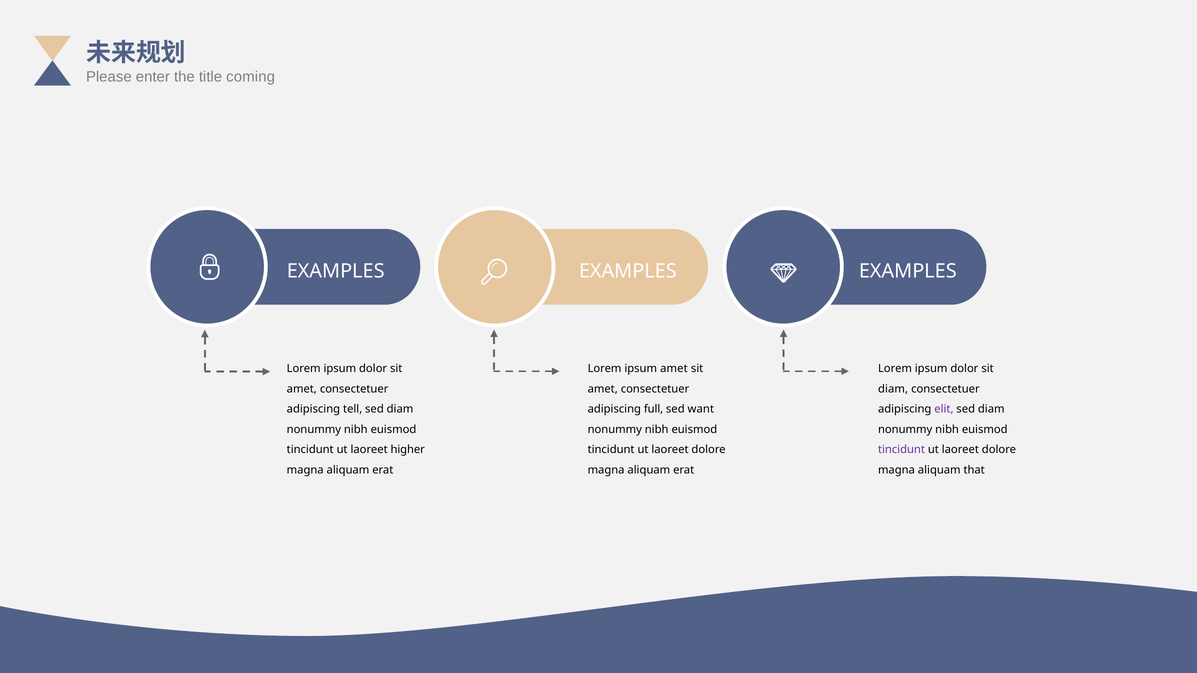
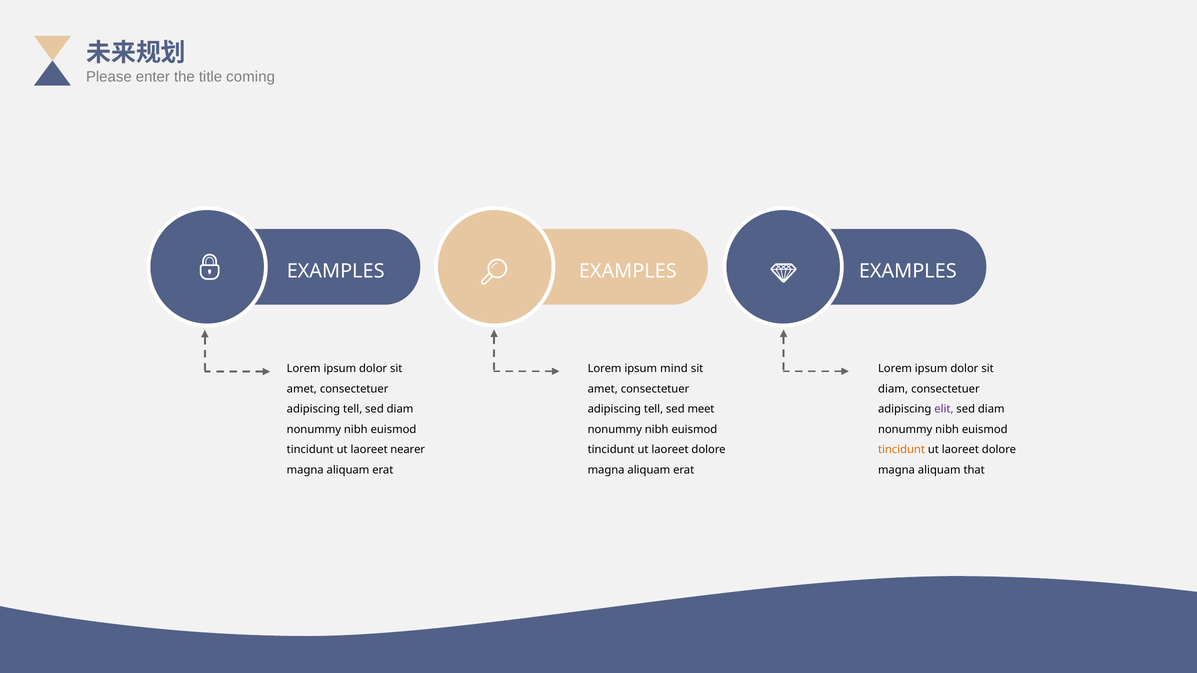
ipsum amet: amet -> mind (674, 369)
full: full -> tell (654, 409)
want: want -> meet (701, 409)
higher: higher -> nearer (408, 450)
tincidunt colour: purple -> orange (901, 450)
